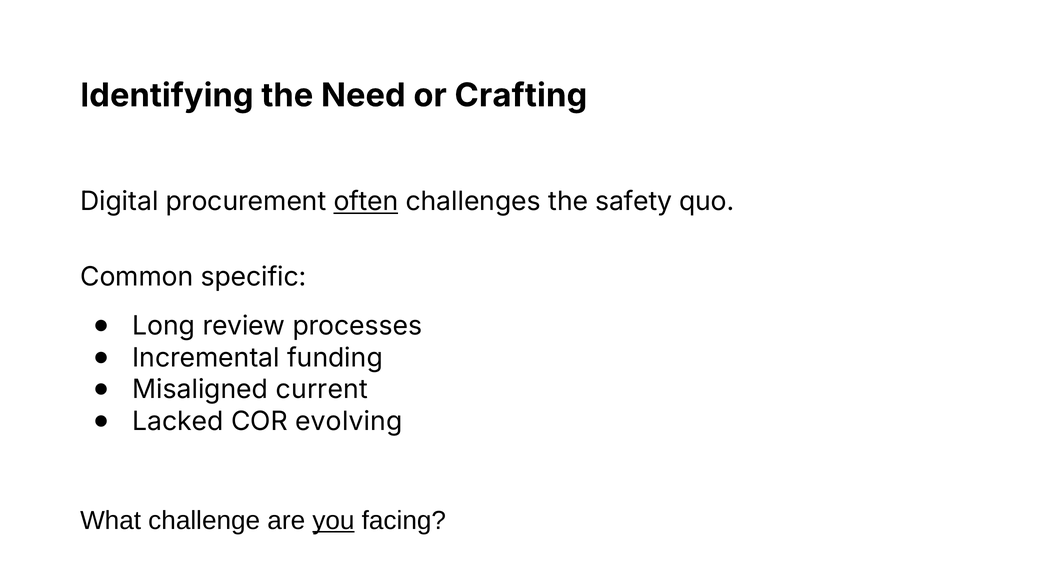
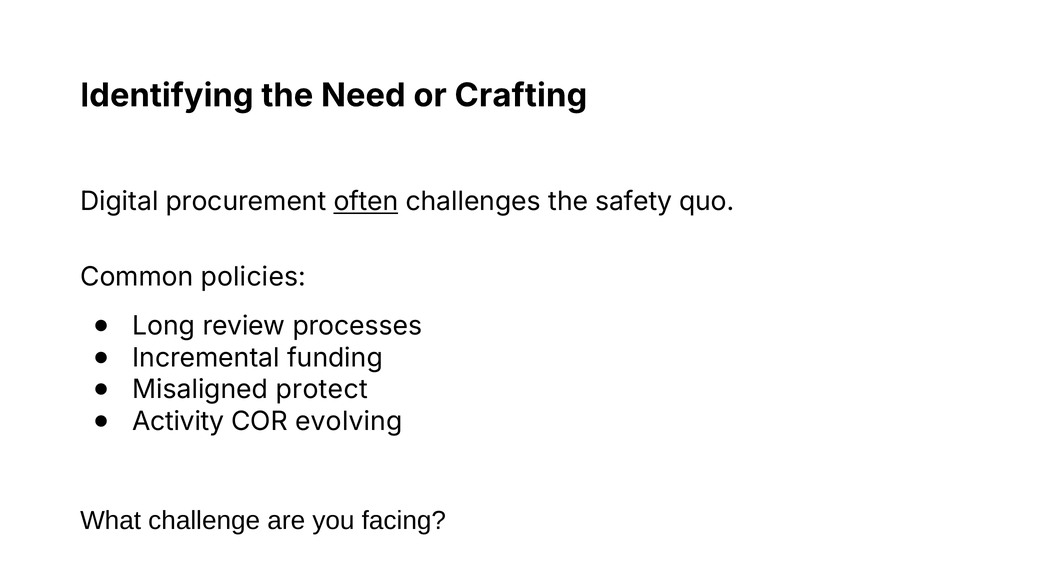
specific: specific -> policies (253, 277)
current: current -> protect (322, 390)
Lacked: Lacked -> Activity (178, 422)
you underline: present -> none (333, 521)
